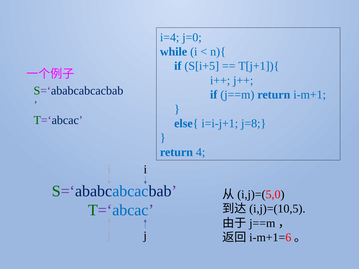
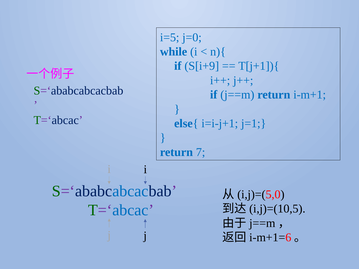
i=4: i=4 -> i=5 (170, 37)
S[i+5: S[i+5 -> S[i+9 (202, 66)
j=8: j=8 -> j=1 (254, 124)
4: 4 -> 7 (201, 152)
